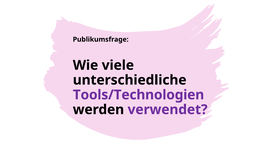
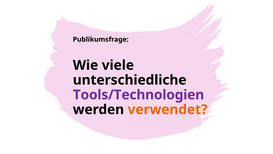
verwendet colour: purple -> orange (168, 109)
